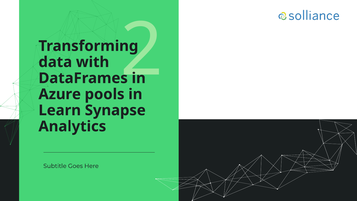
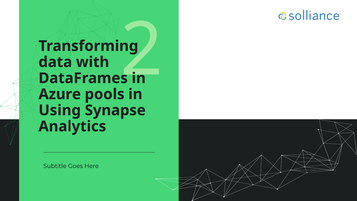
Learn: Learn -> Using (60, 110)
